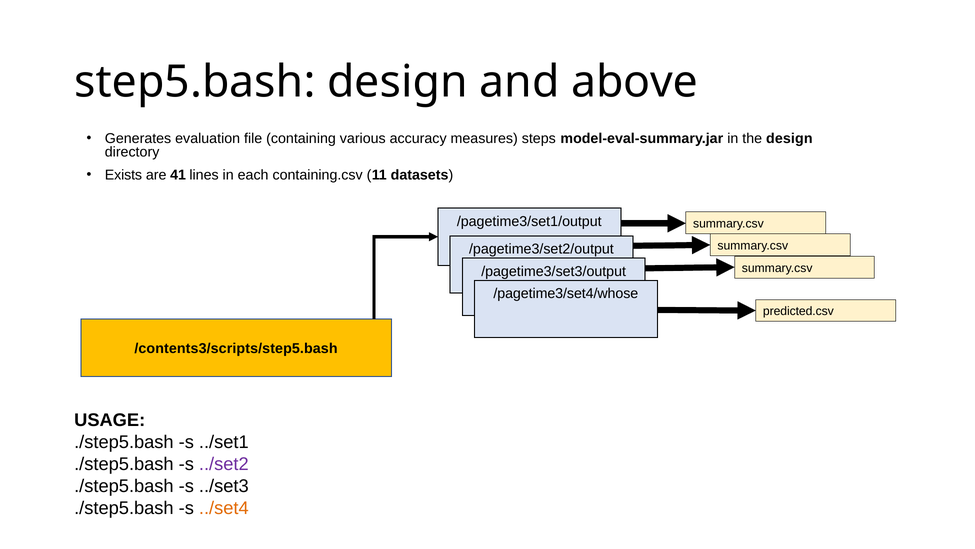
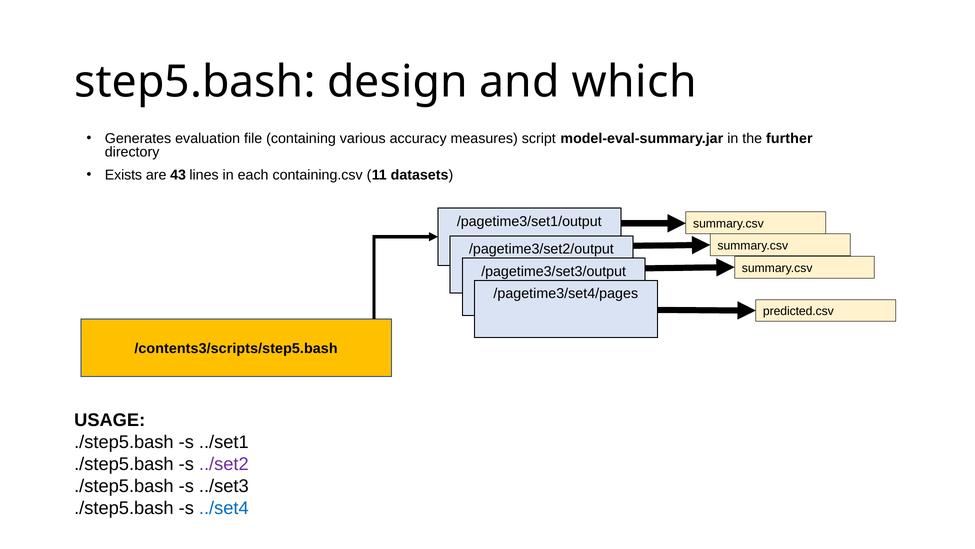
above: above -> which (634, 82)
steps: steps -> script (539, 138)
the design: design -> further (789, 138)
41: 41 -> 43 (178, 175)
/pagetime3/set4/whose: /pagetime3/set4/whose -> /pagetime3/set4/pages (566, 293)
../set4 colour: orange -> blue (224, 508)
